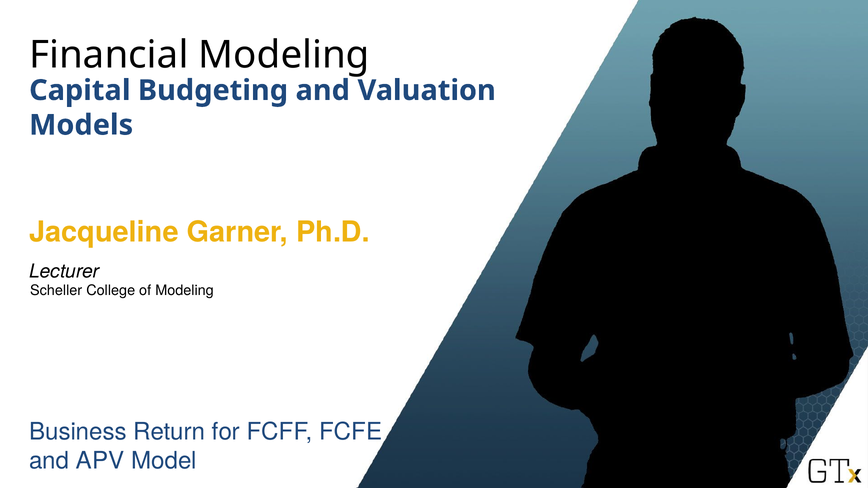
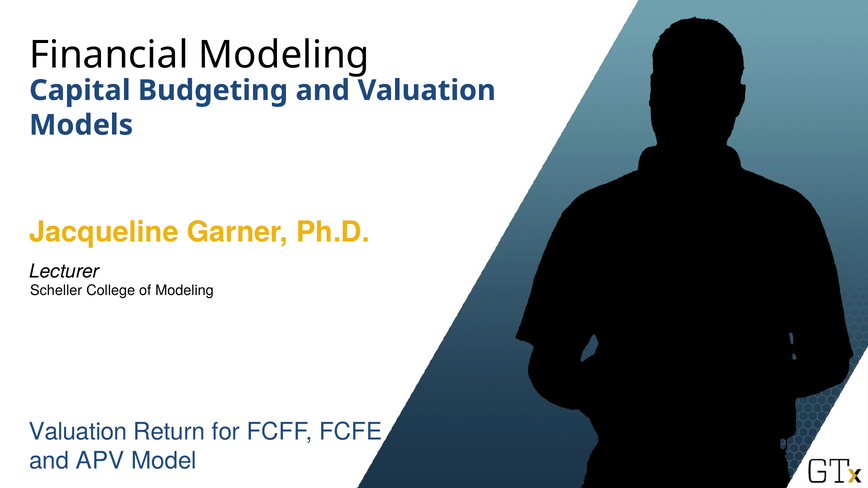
Business: Business -> Valuation (78, 432)
